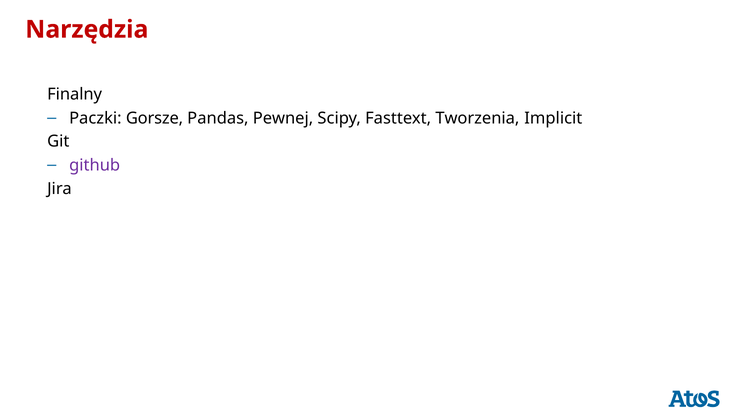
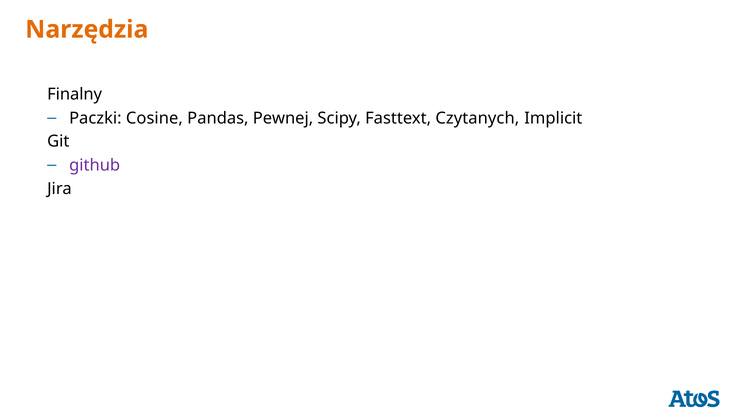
Narzędzia colour: red -> orange (87, 30)
Gorsze: Gorsze -> Cosine (154, 118)
Tworzenia: Tworzenia -> Czytanych (477, 118)
